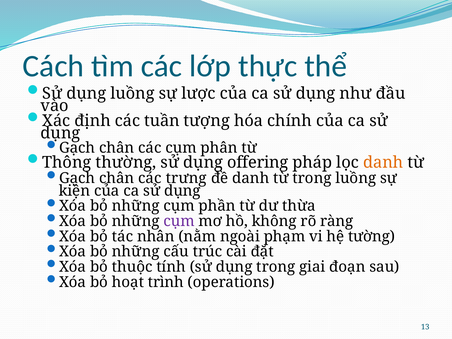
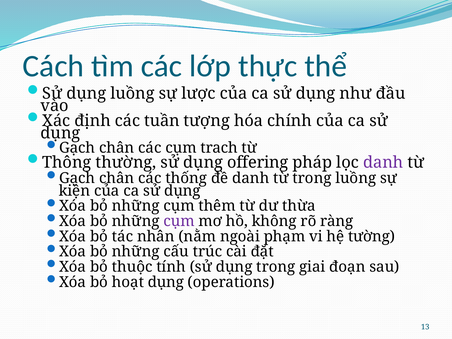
phân: phân -> trach (219, 148)
danh colour: orange -> purple (383, 163)
trưng: trưng -> thống (186, 178)
phần: phần -> thêm (217, 206)
hoạt trình: trình -> dụng (166, 282)
